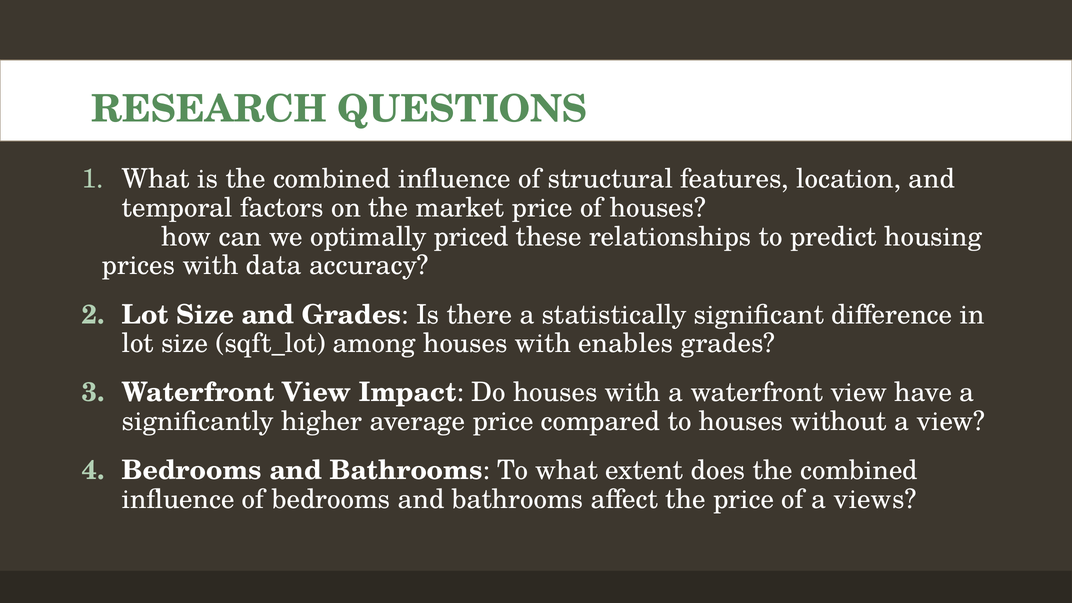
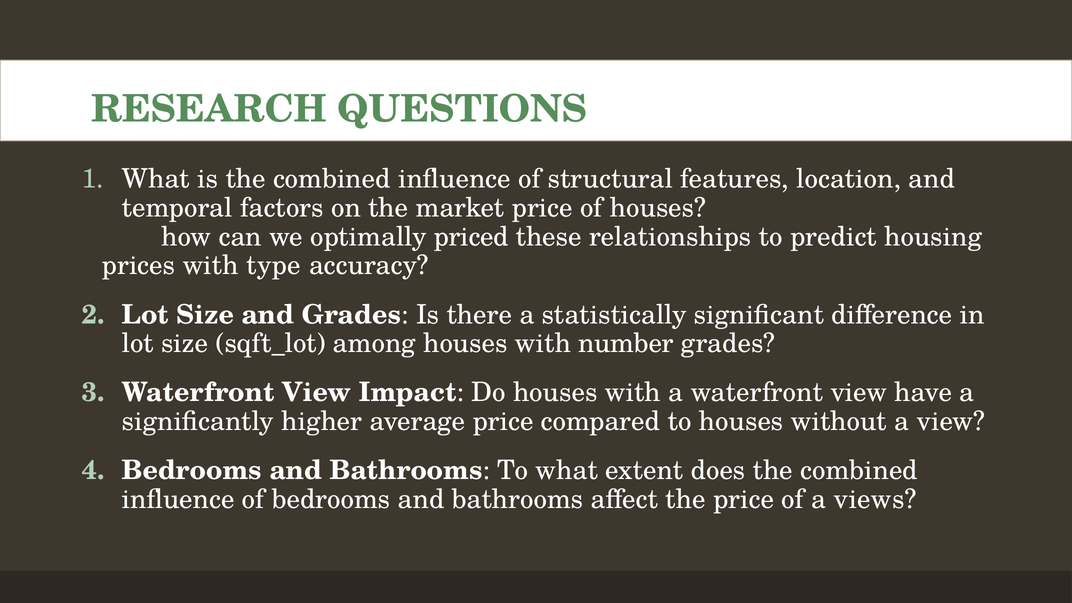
data: data -> type (274, 266)
enables: enables -> number (626, 344)
